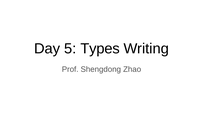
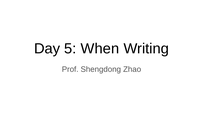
Types: Types -> When (100, 49)
